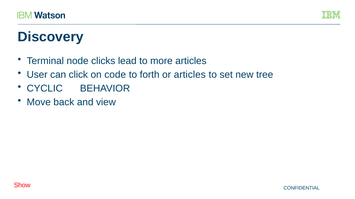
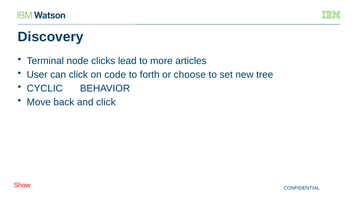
or articles: articles -> choose (190, 75)
and view: view -> click (106, 103)
